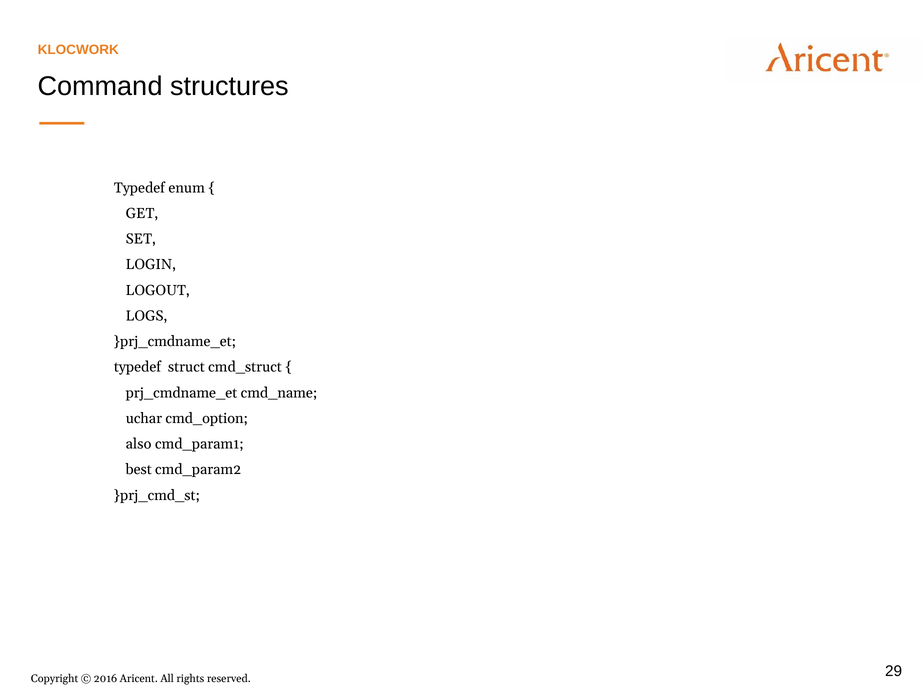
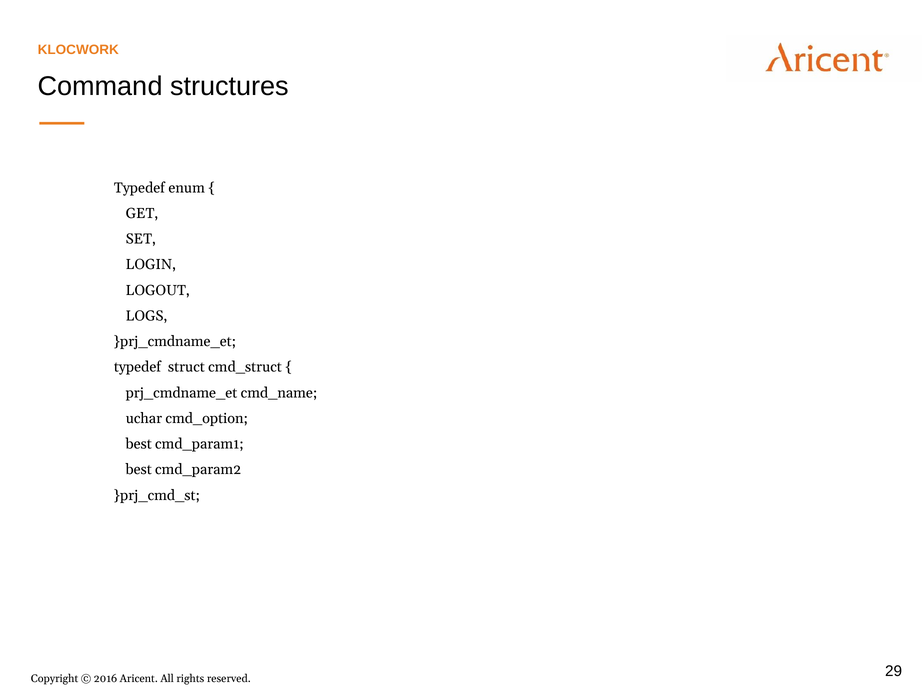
also: also -> best (139, 444)
